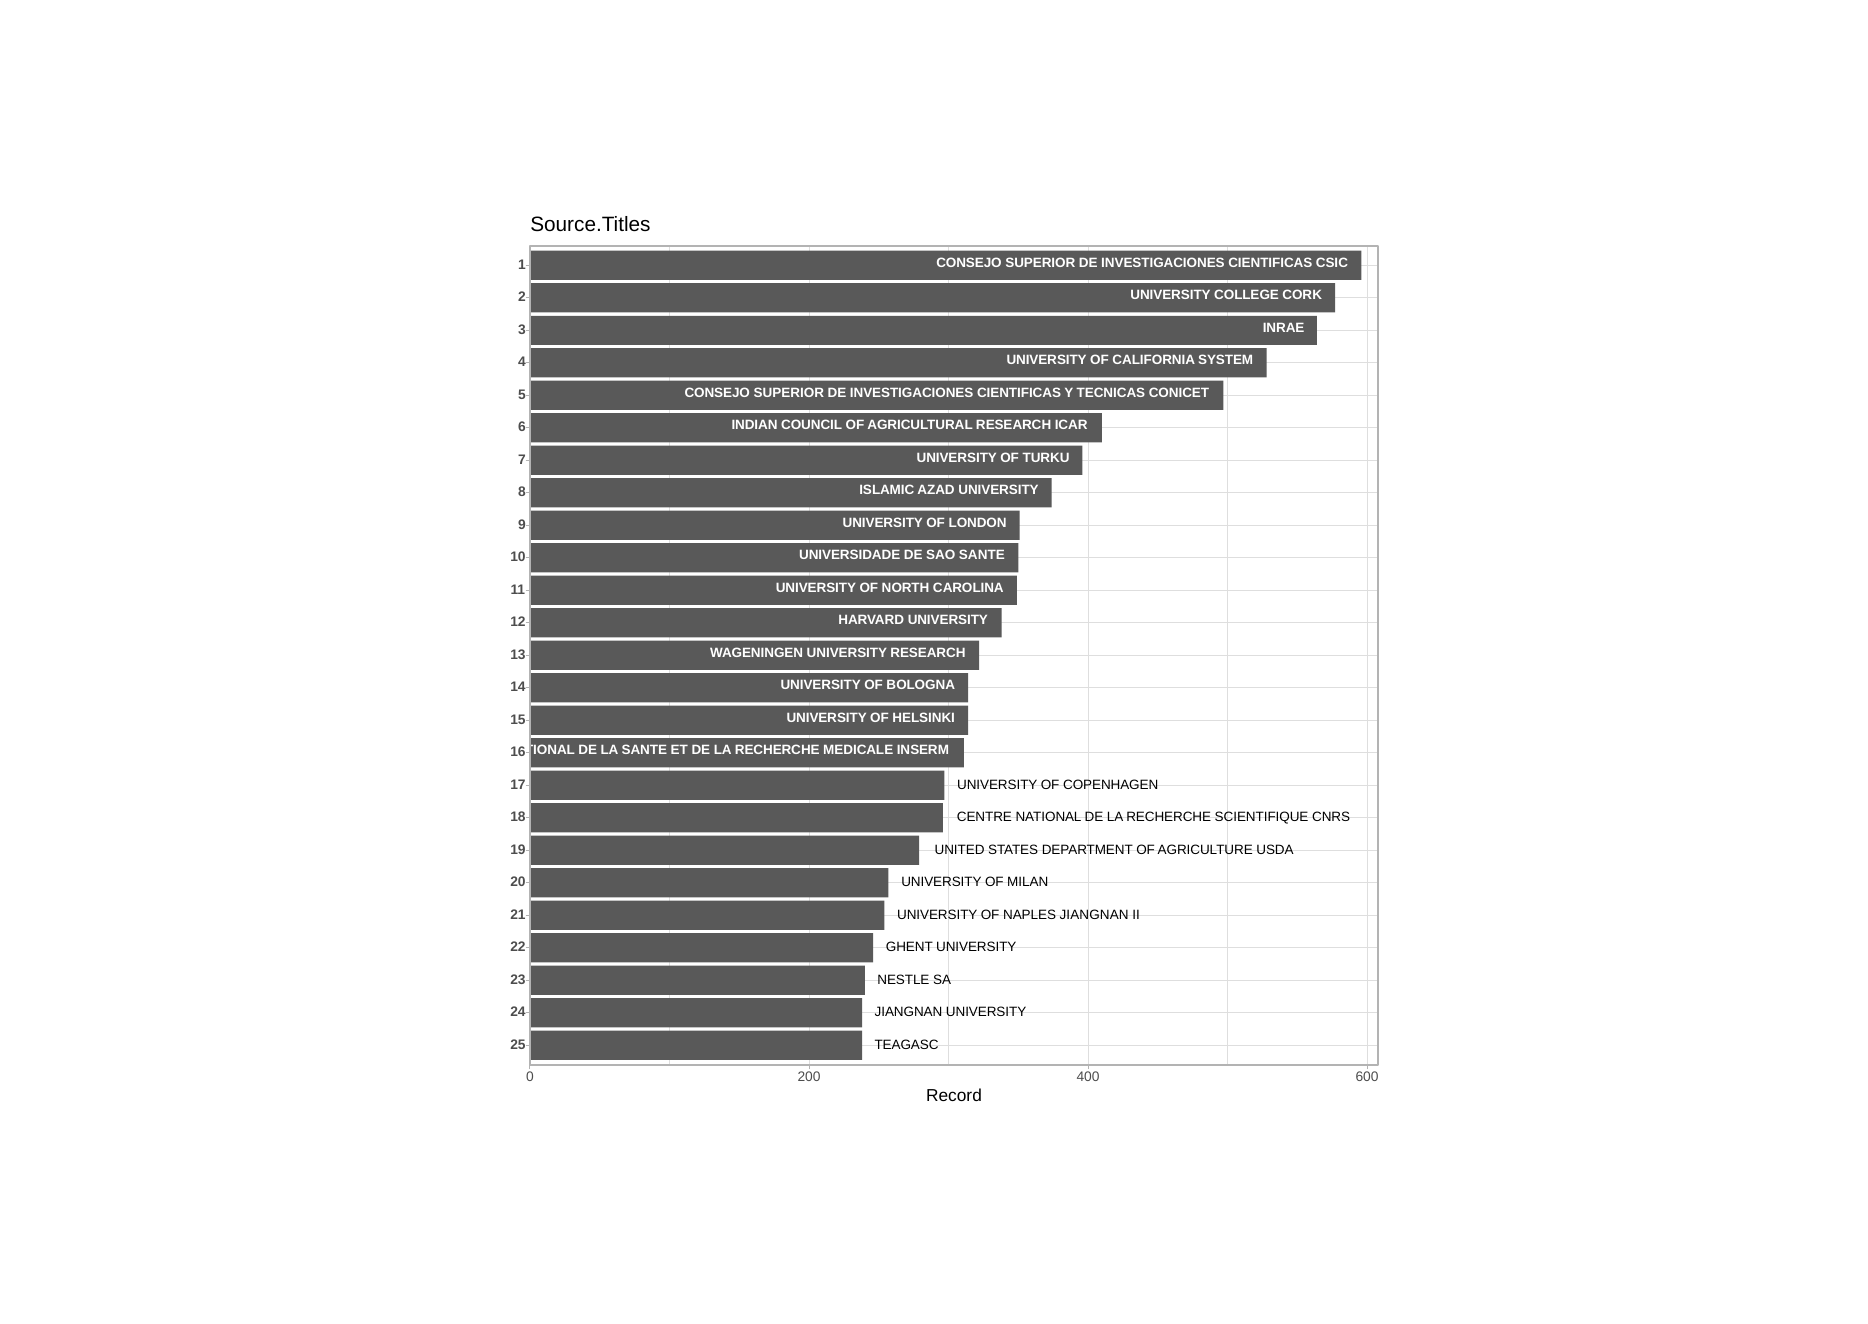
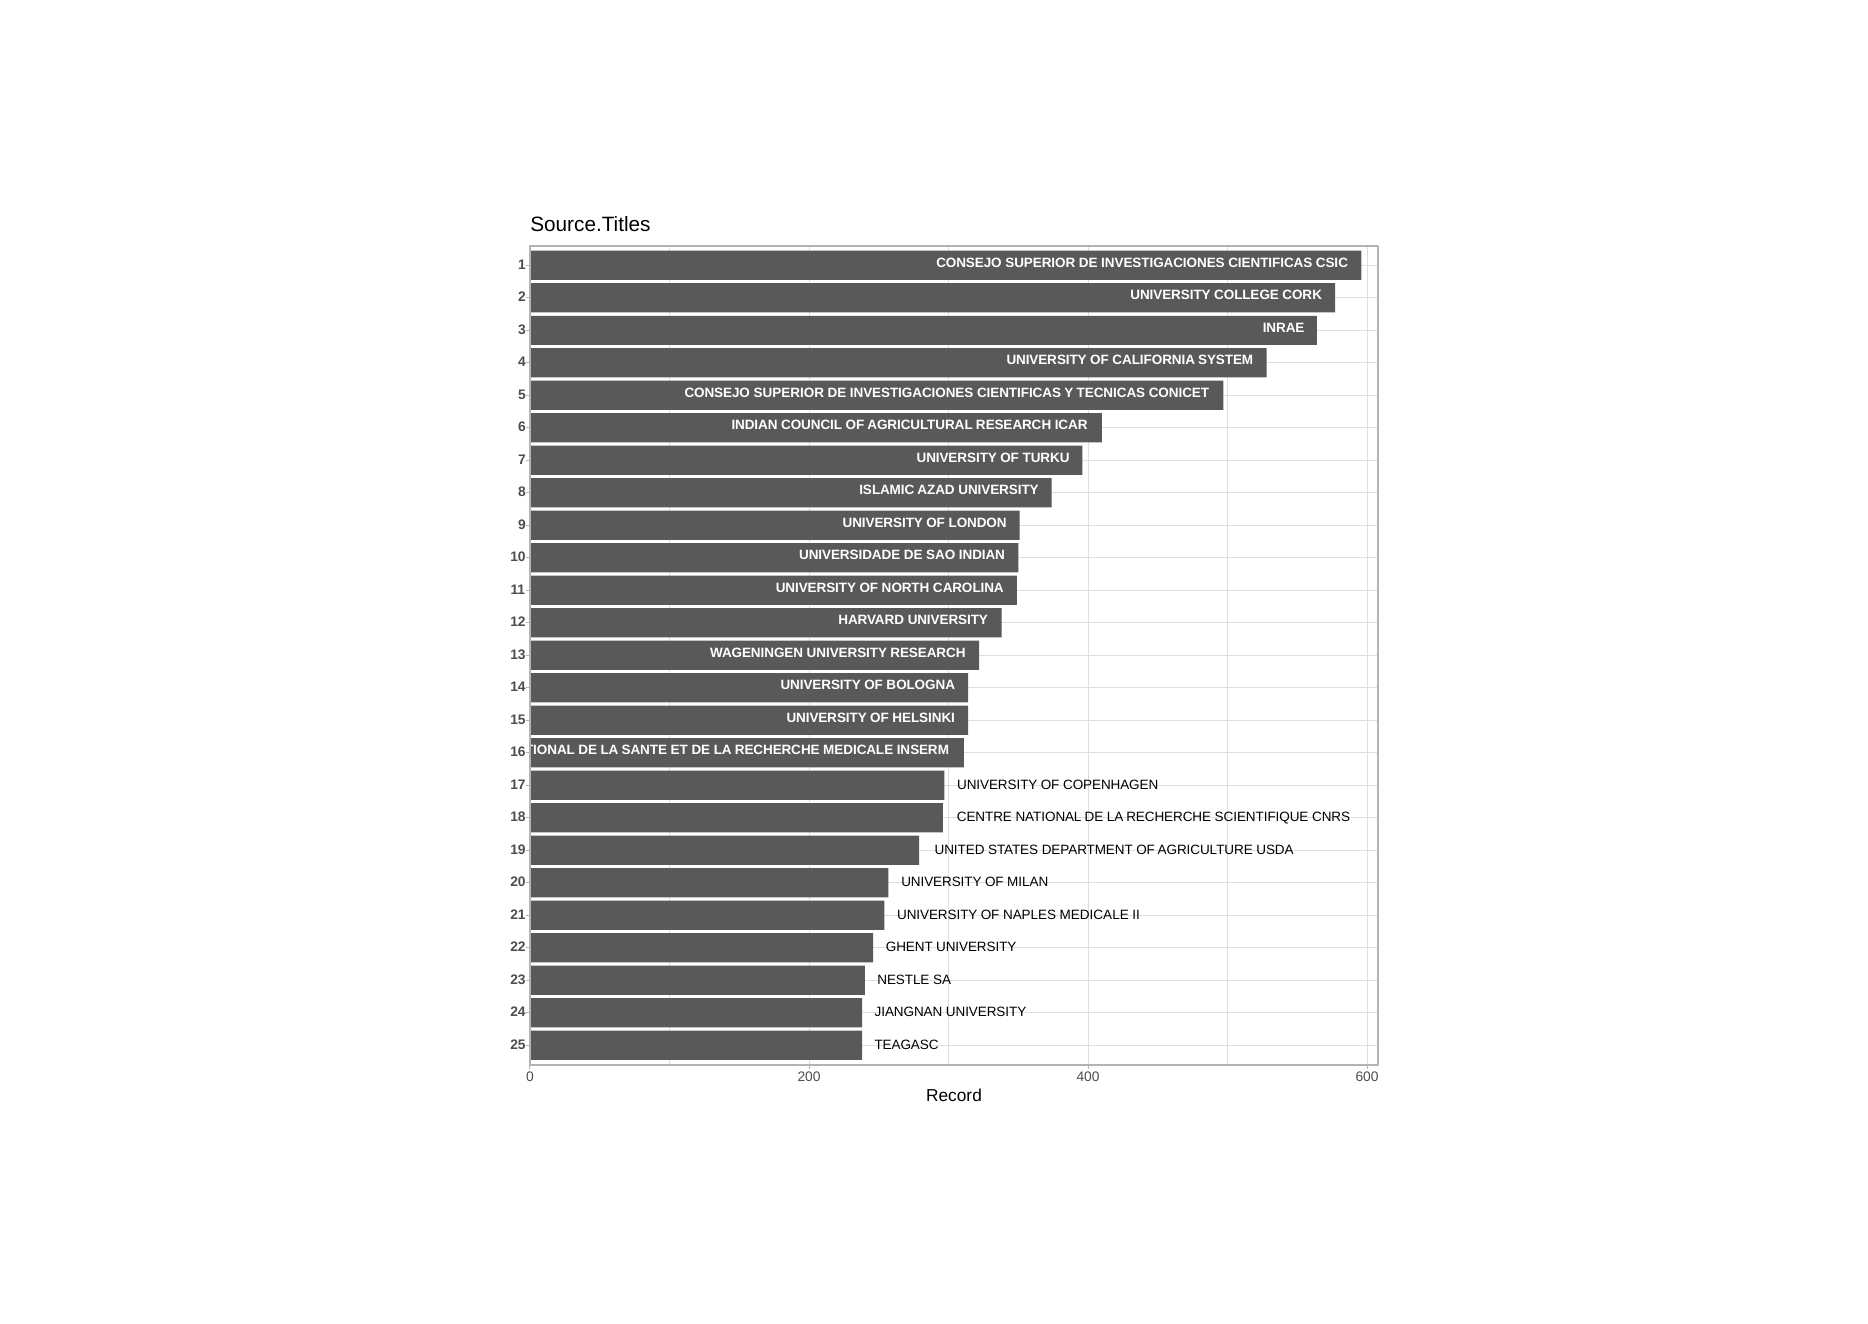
SAO SANTE: SANTE -> INDIAN (982, 556)
NAPLES JIANGNAN: JIANGNAN -> MEDICALE (1094, 915)
